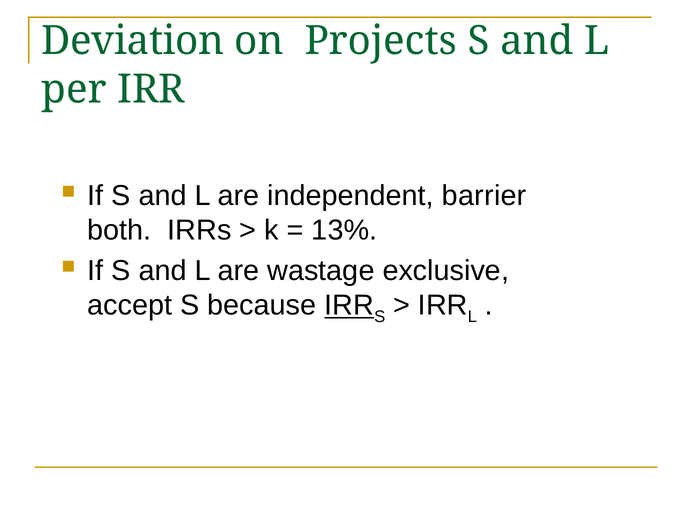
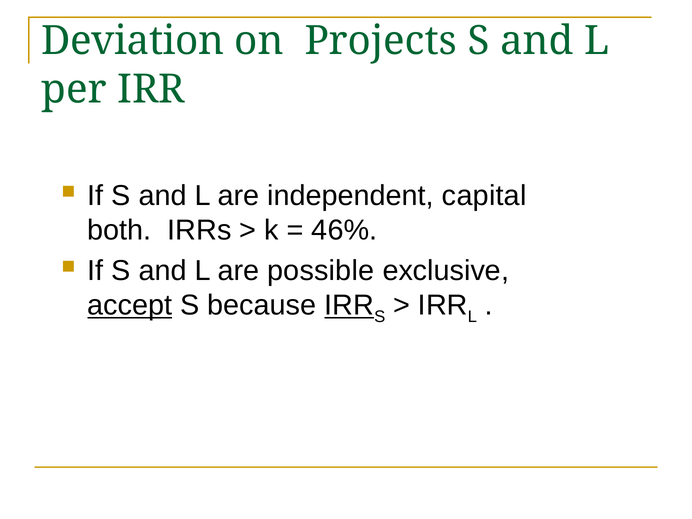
barrier: barrier -> capital (484, 196)
13%: 13% -> 46% (344, 230)
wastage: wastage -> possible (321, 271)
accept underline: none -> present (130, 305)
